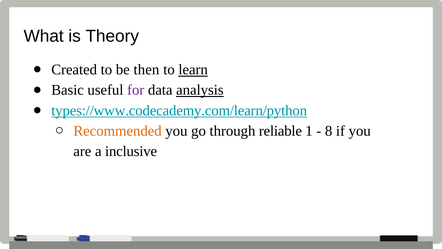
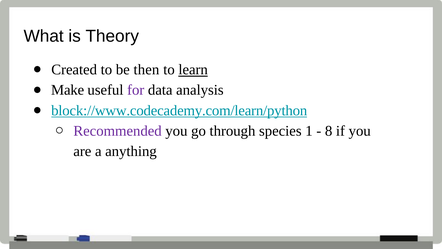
Basic: Basic -> Make (68, 90)
analysis underline: present -> none (200, 90)
types://www.codecademy.com/learn/python: types://www.codecademy.com/learn/python -> block://www.codecademy.com/learn/python (179, 110)
Recommended colour: orange -> purple (118, 131)
reliable: reliable -> species (280, 131)
inclusive: inclusive -> anything (131, 151)
